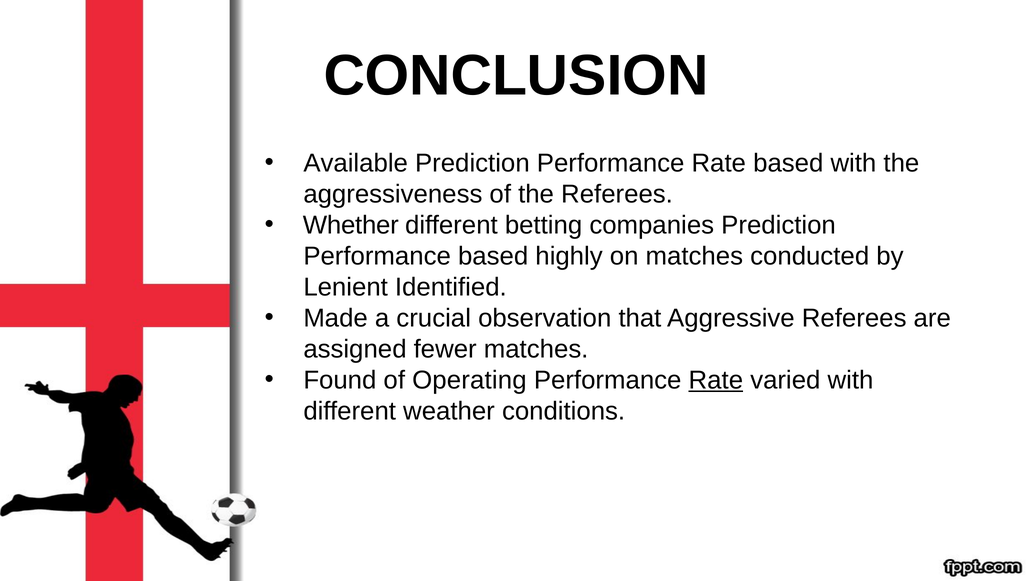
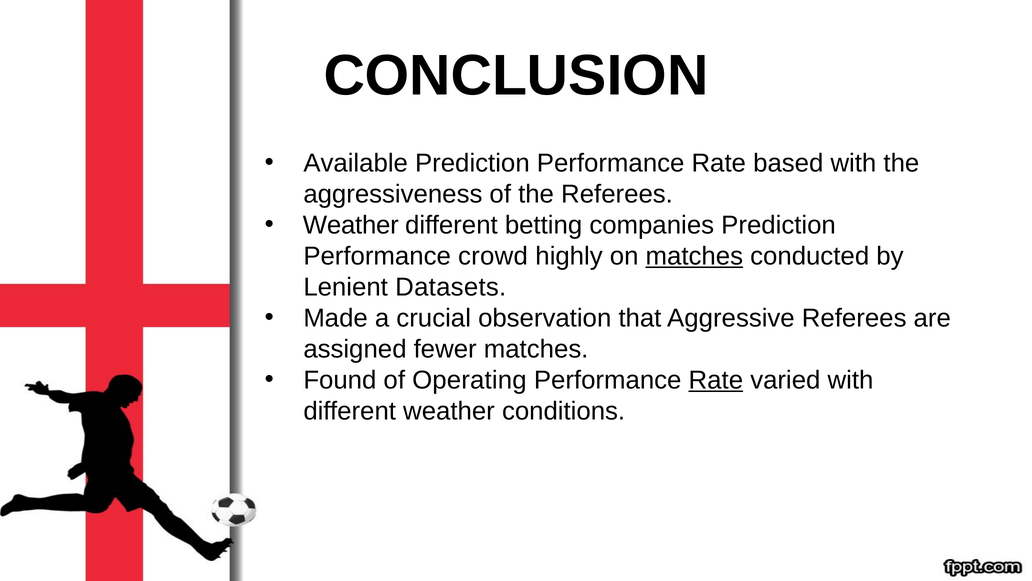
Whether: Whether -> Weather (351, 225)
Performance based: based -> crowd (493, 256)
matches underline: none -> present (694, 256)
Identified: Identified -> Datasets (451, 287)
